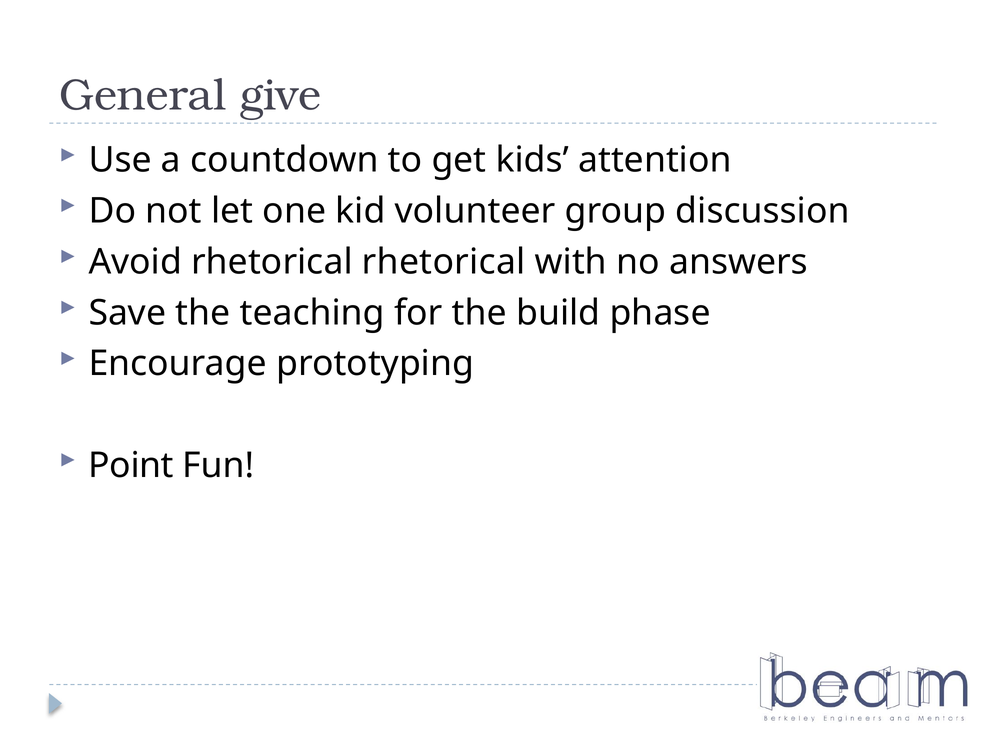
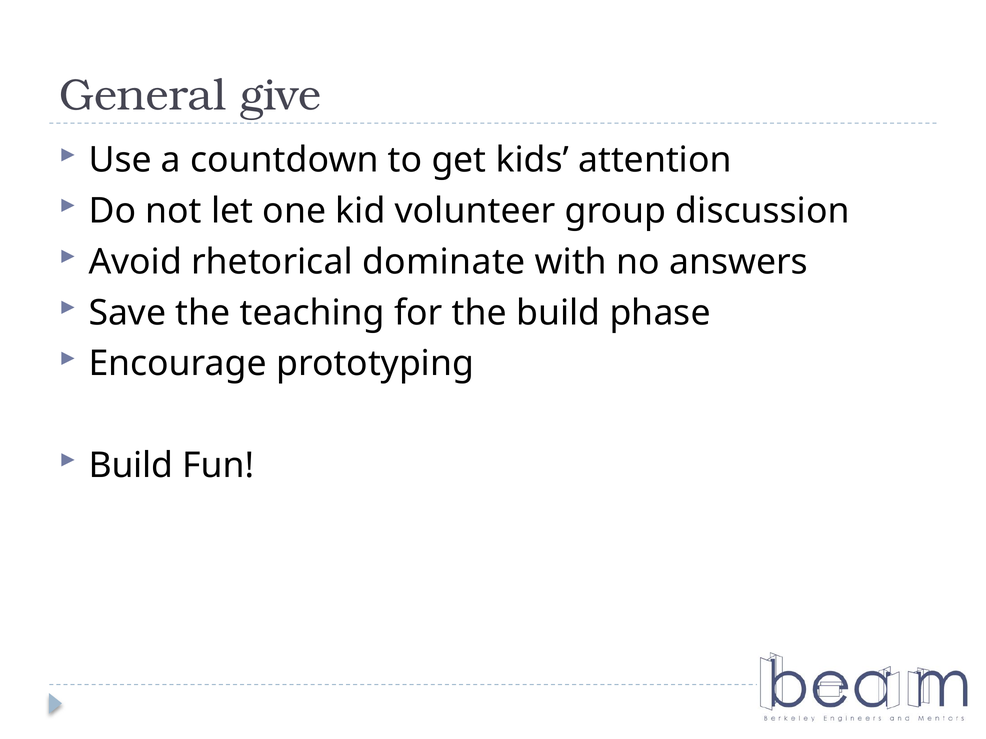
rhetorical rhetorical: rhetorical -> dominate (444, 262)
Point: Point -> Build (131, 466)
